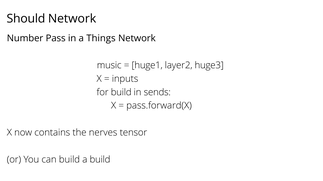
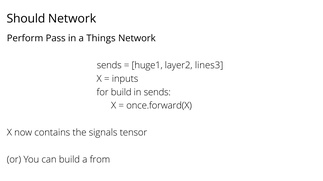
Number: Number -> Perform (25, 38)
music: music -> sends (109, 65)
huge3: huge3 -> lines3 (209, 65)
pass.forward(X: pass.forward(X -> once.forward(X (159, 106)
nerves: nerves -> signals (103, 133)
a build: build -> from (100, 160)
